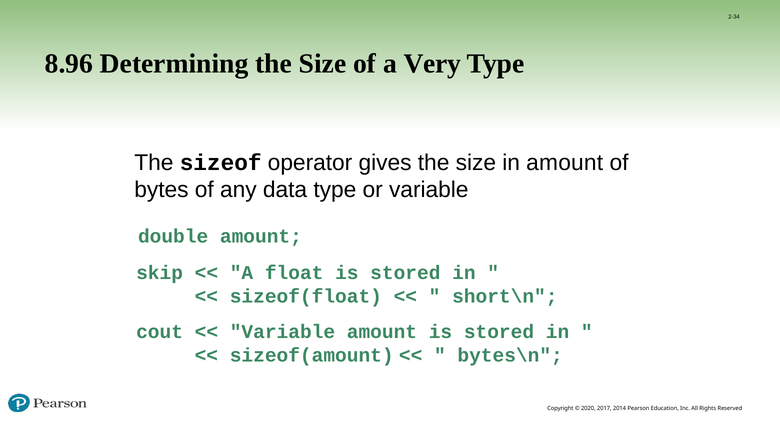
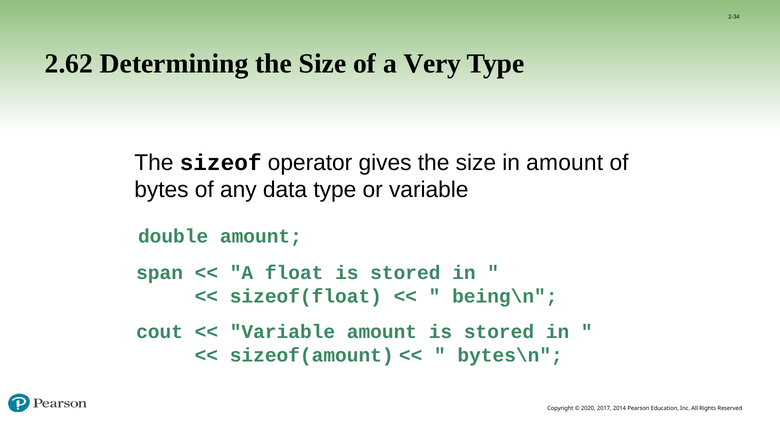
8.96: 8.96 -> 2.62 (69, 63)
skip: skip -> span (160, 273)
short\n: short\n -> being\n (505, 296)
